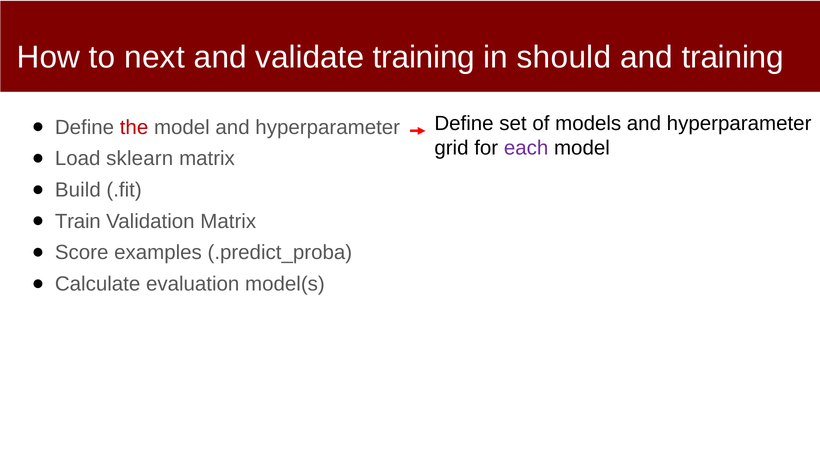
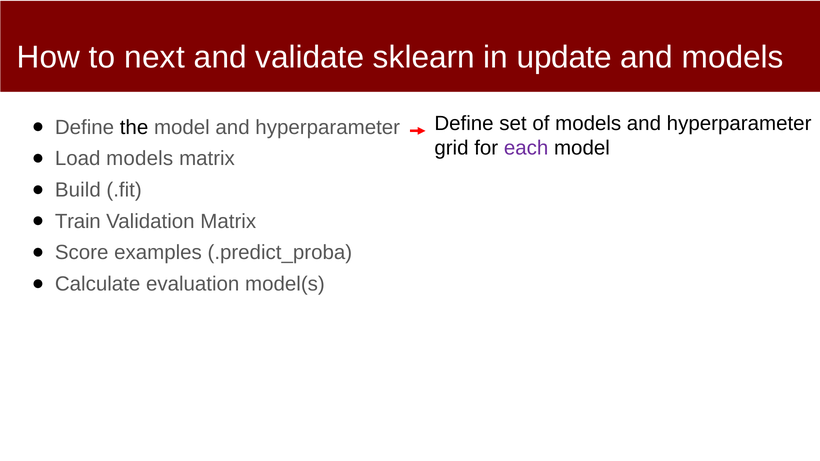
validate training: training -> sklearn (424, 58)
should: should -> update (564, 58)
and training: training -> models (733, 58)
the colour: red -> black (134, 127)
Load sklearn: sklearn -> models (140, 159)
